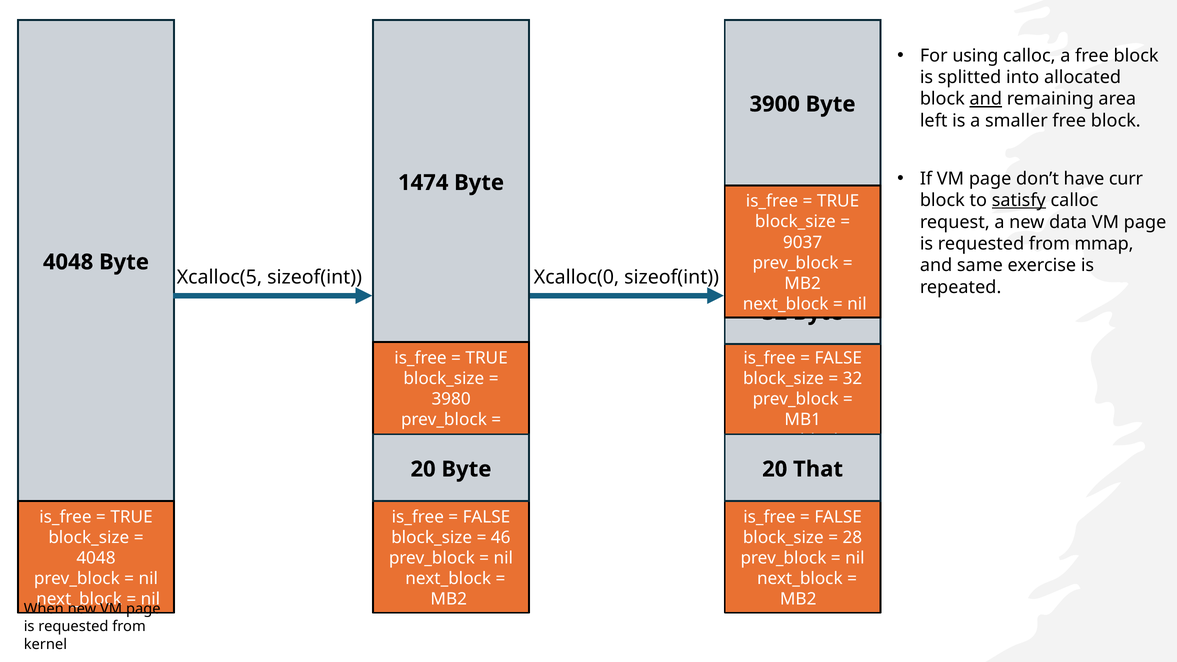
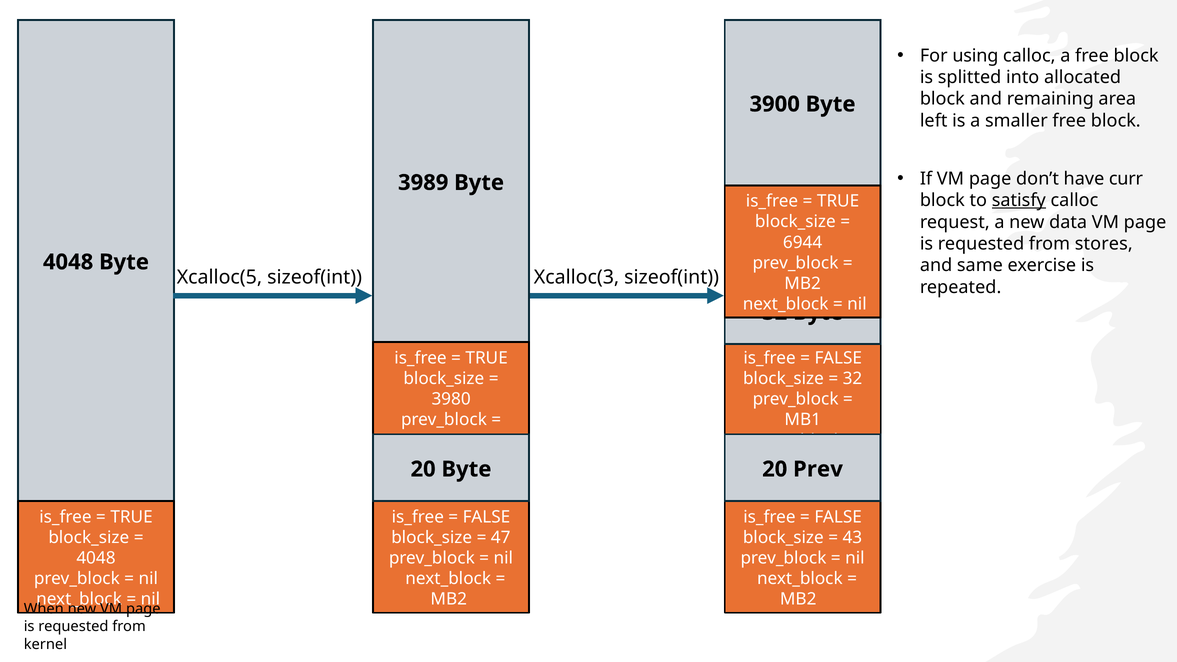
and underline: present -> none (986, 99)
1474: 1474 -> 3989 (423, 183)
9037: 9037 -> 6944 (803, 242)
mmap: mmap -> stores (1104, 244)
Xcalloc(0: Xcalloc(0 -> Xcalloc(3 (577, 277)
That: That -> Prev (818, 469)
46: 46 -> 47 (501, 538)
28: 28 -> 43 (852, 538)
